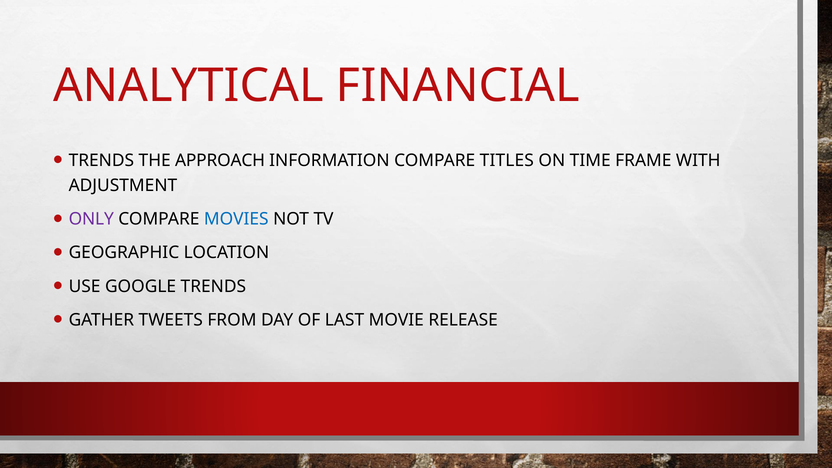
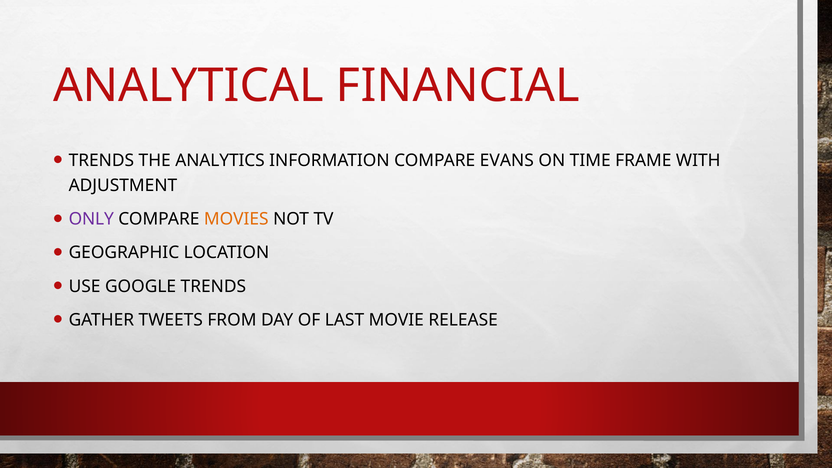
APPROACH: APPROACH -> ANALYTICS (220, 160)
TITLES: TITLES -> EVANS (507, 160)
MOVIES colour: blue -> orange (236, 219)
